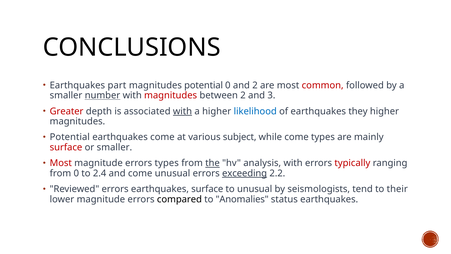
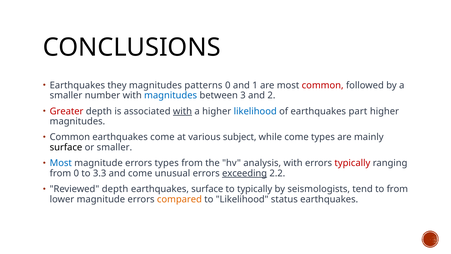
part: part -> they (117, 85)
magnitudes potential: potential -> patterns (203, 85)
and 2: 2 -> 1 (255, 85)
number underline: present -> none (103, 95)
magnitudes colour: red -> blue (171, 95)
between 2: 2 -> 3 (243, 95)
3: 3 -> 2 (271, 95)
they: they -> part (358, 111)
Potential: Potential -> Common (70, 137)
surface colour: red -> black (66, 147)
Most colour: red -> blue (61, 163)
the underline: present -> none (213, 163)
2.4: 2.4 -> 3.3 (100, 173)
Reviewed errors: errors -> depth (115, 189)
to unusual: unusual -> typically (255, 189)
to their: their -> from (397, 189)
compared colour: black -> orange (179, 199)
to Anomalies: Anomalies -> Likelihood (242, 199)
